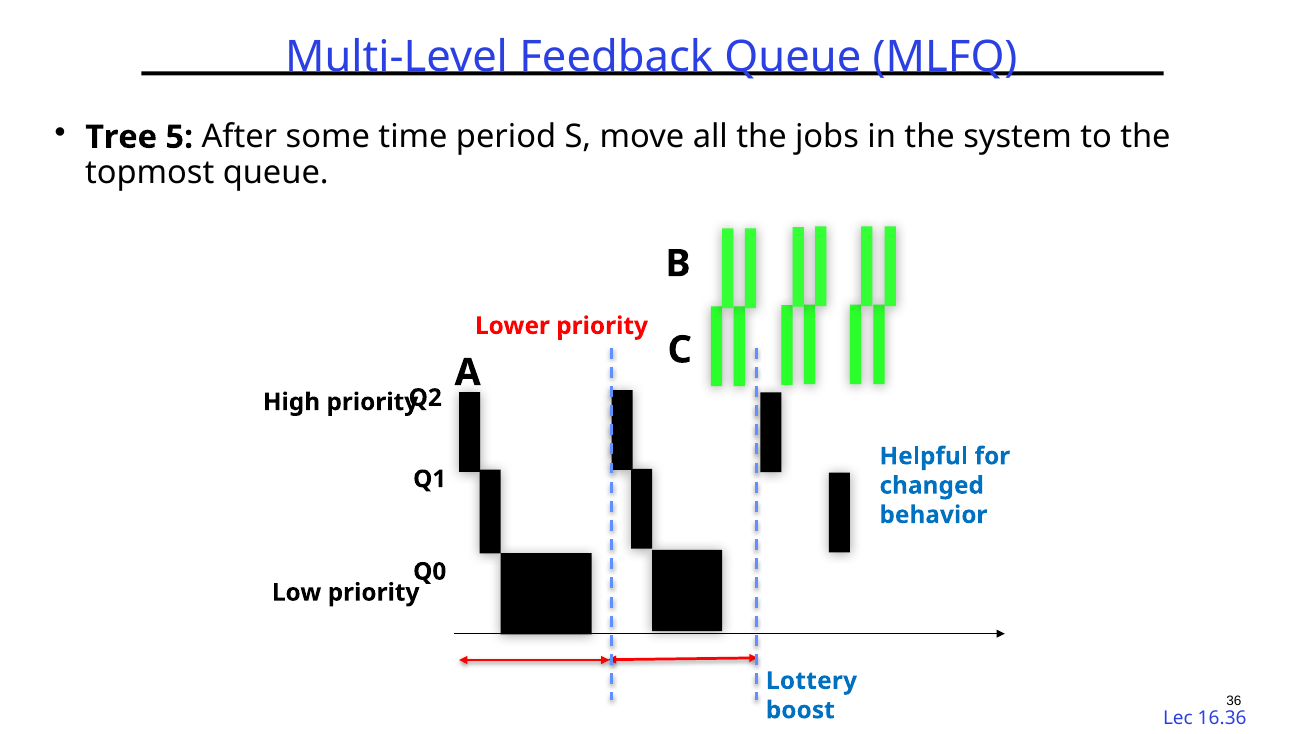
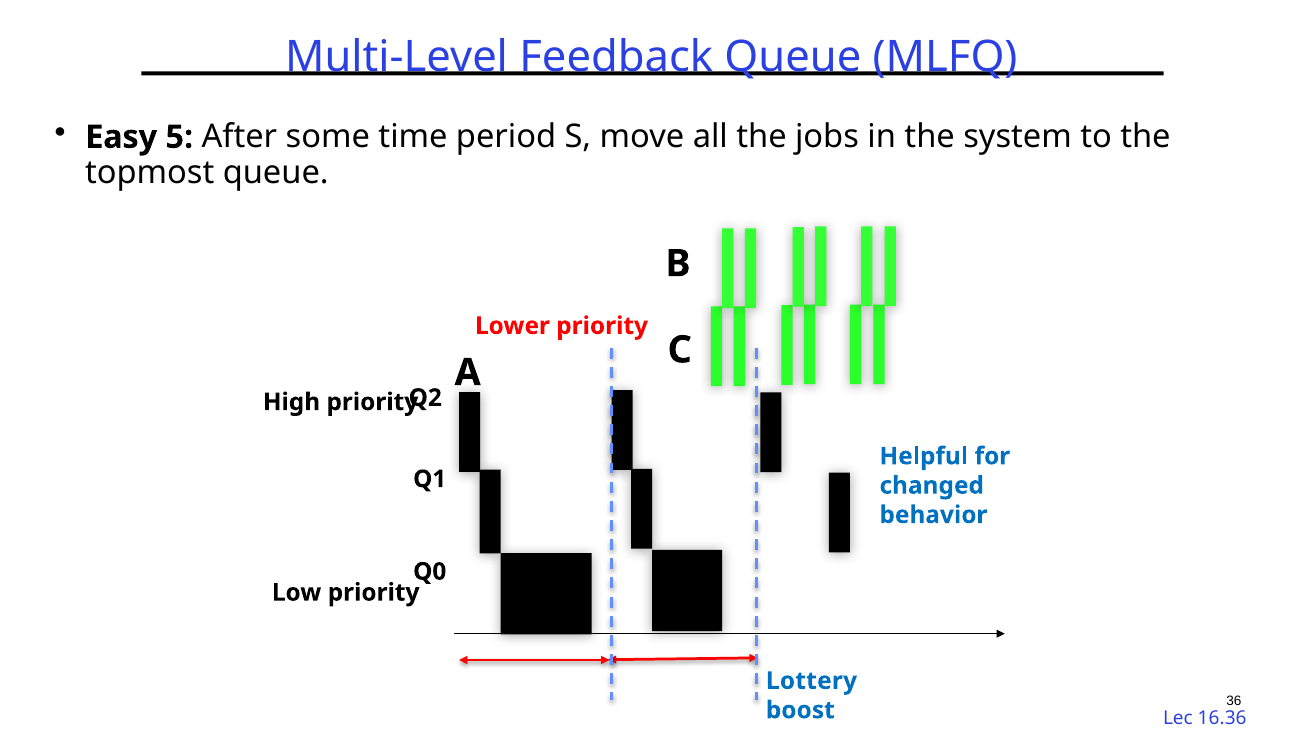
Tree: Tree -> Easy (121, 137)
